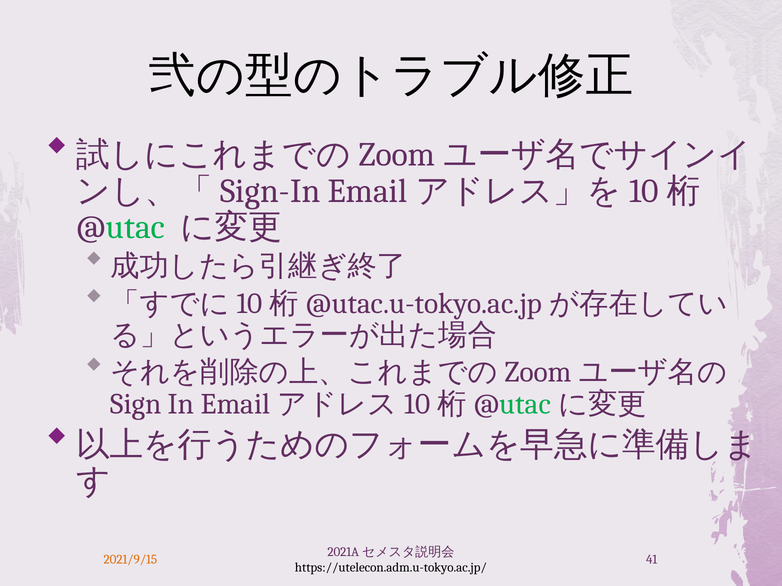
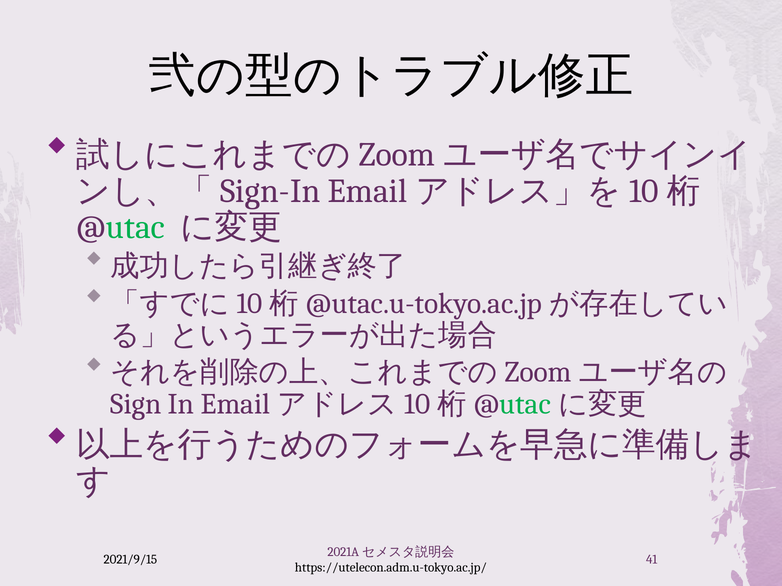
2021/9/15 colour: orange -> black (130, 560)
